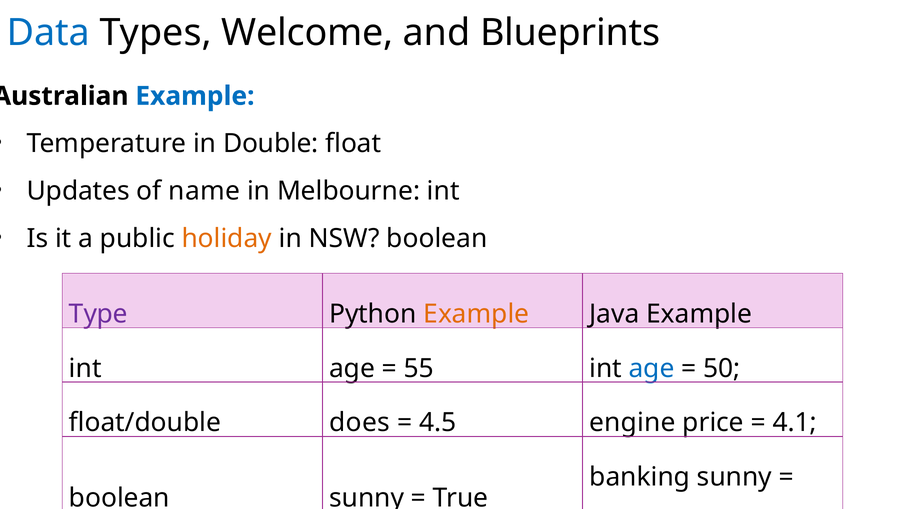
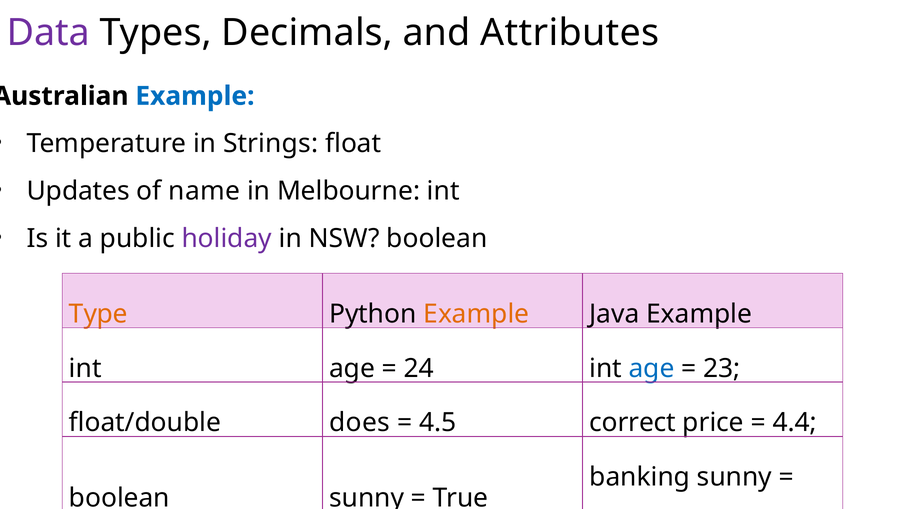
Data colour: blue -> purple (48, 33)
Welcome: Welcome -> Decimals (307, 33)
Blueprints: Blueprints -> Attributes (570, 33)
Double: Double -> Strings (271, 144)
holiday colour: orange -> purple (227, 239)
Type colour: purple -> orange (98, 314)
55: 55 -> 24 (419, 368)
50: 50 -> 23 (722, 368)
engine: engine -> correct (633, 423)
4.1: 4.1 -> 4.4 (795, 423)
